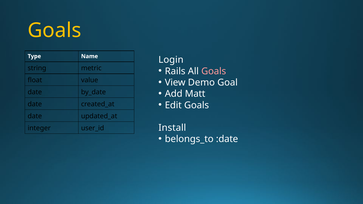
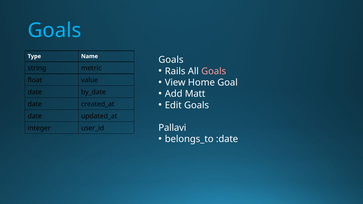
Goals colour: yellow -> light blue (54, 30)
Login: Login -> Goals (171, 60)
Demo: Demo -> Home (201, 83)
Install: Install -> Pallavi (172, 128)
